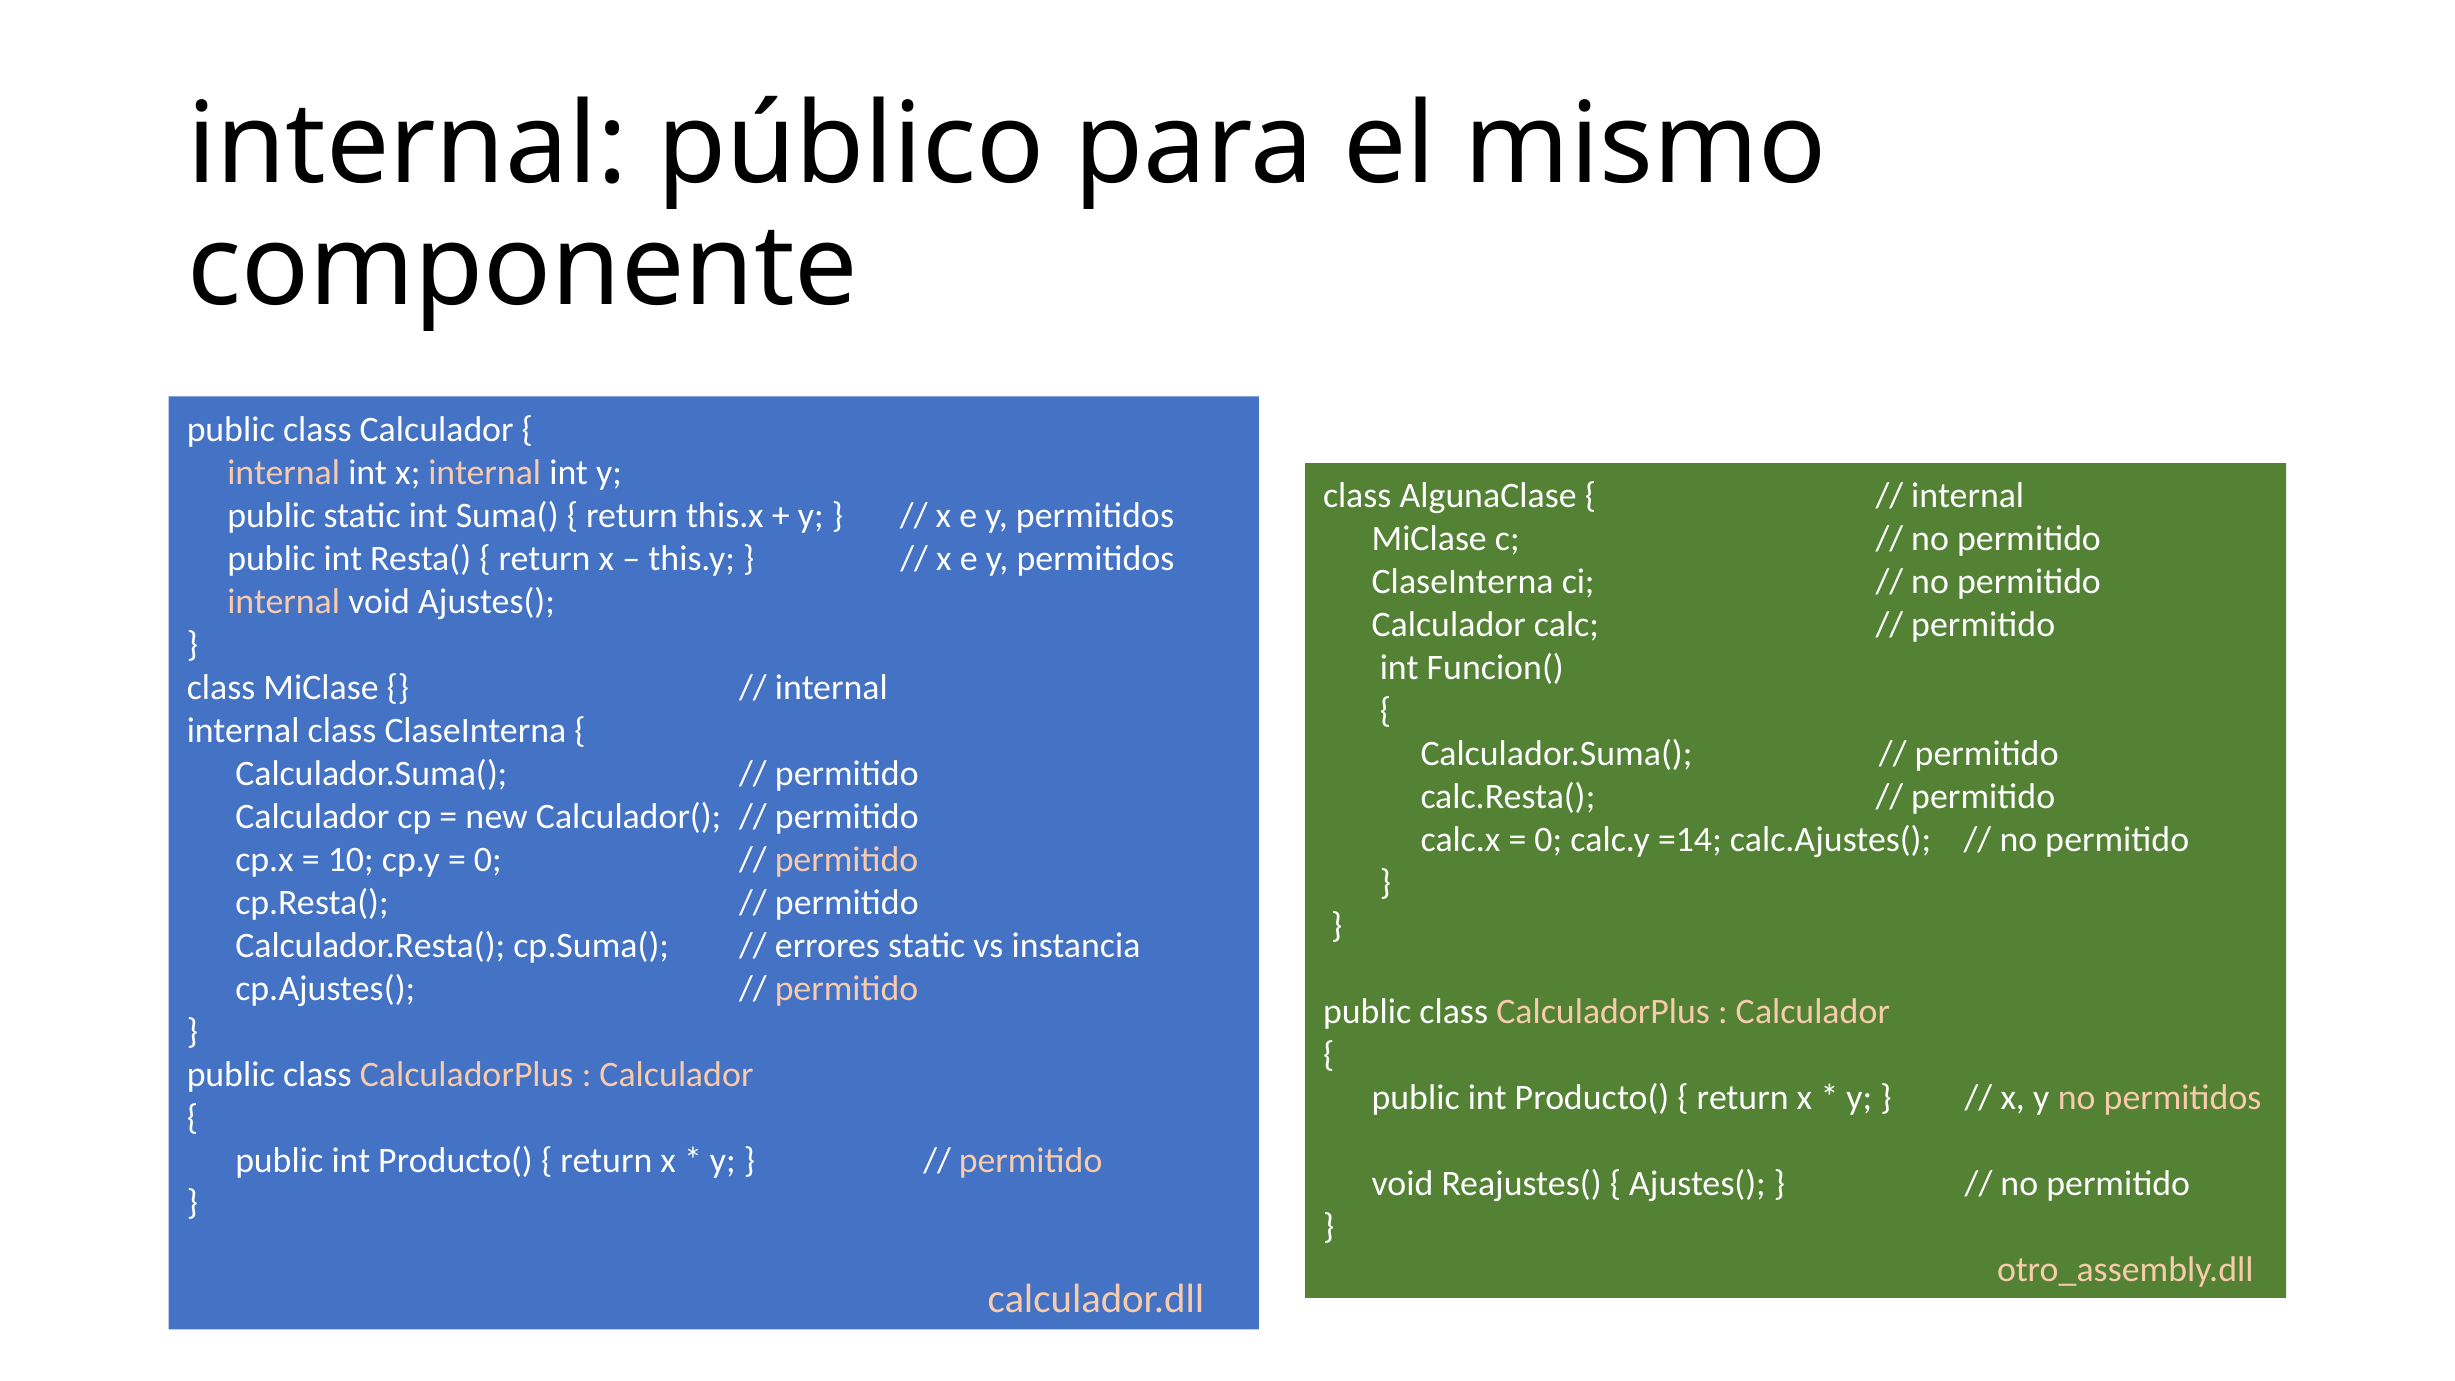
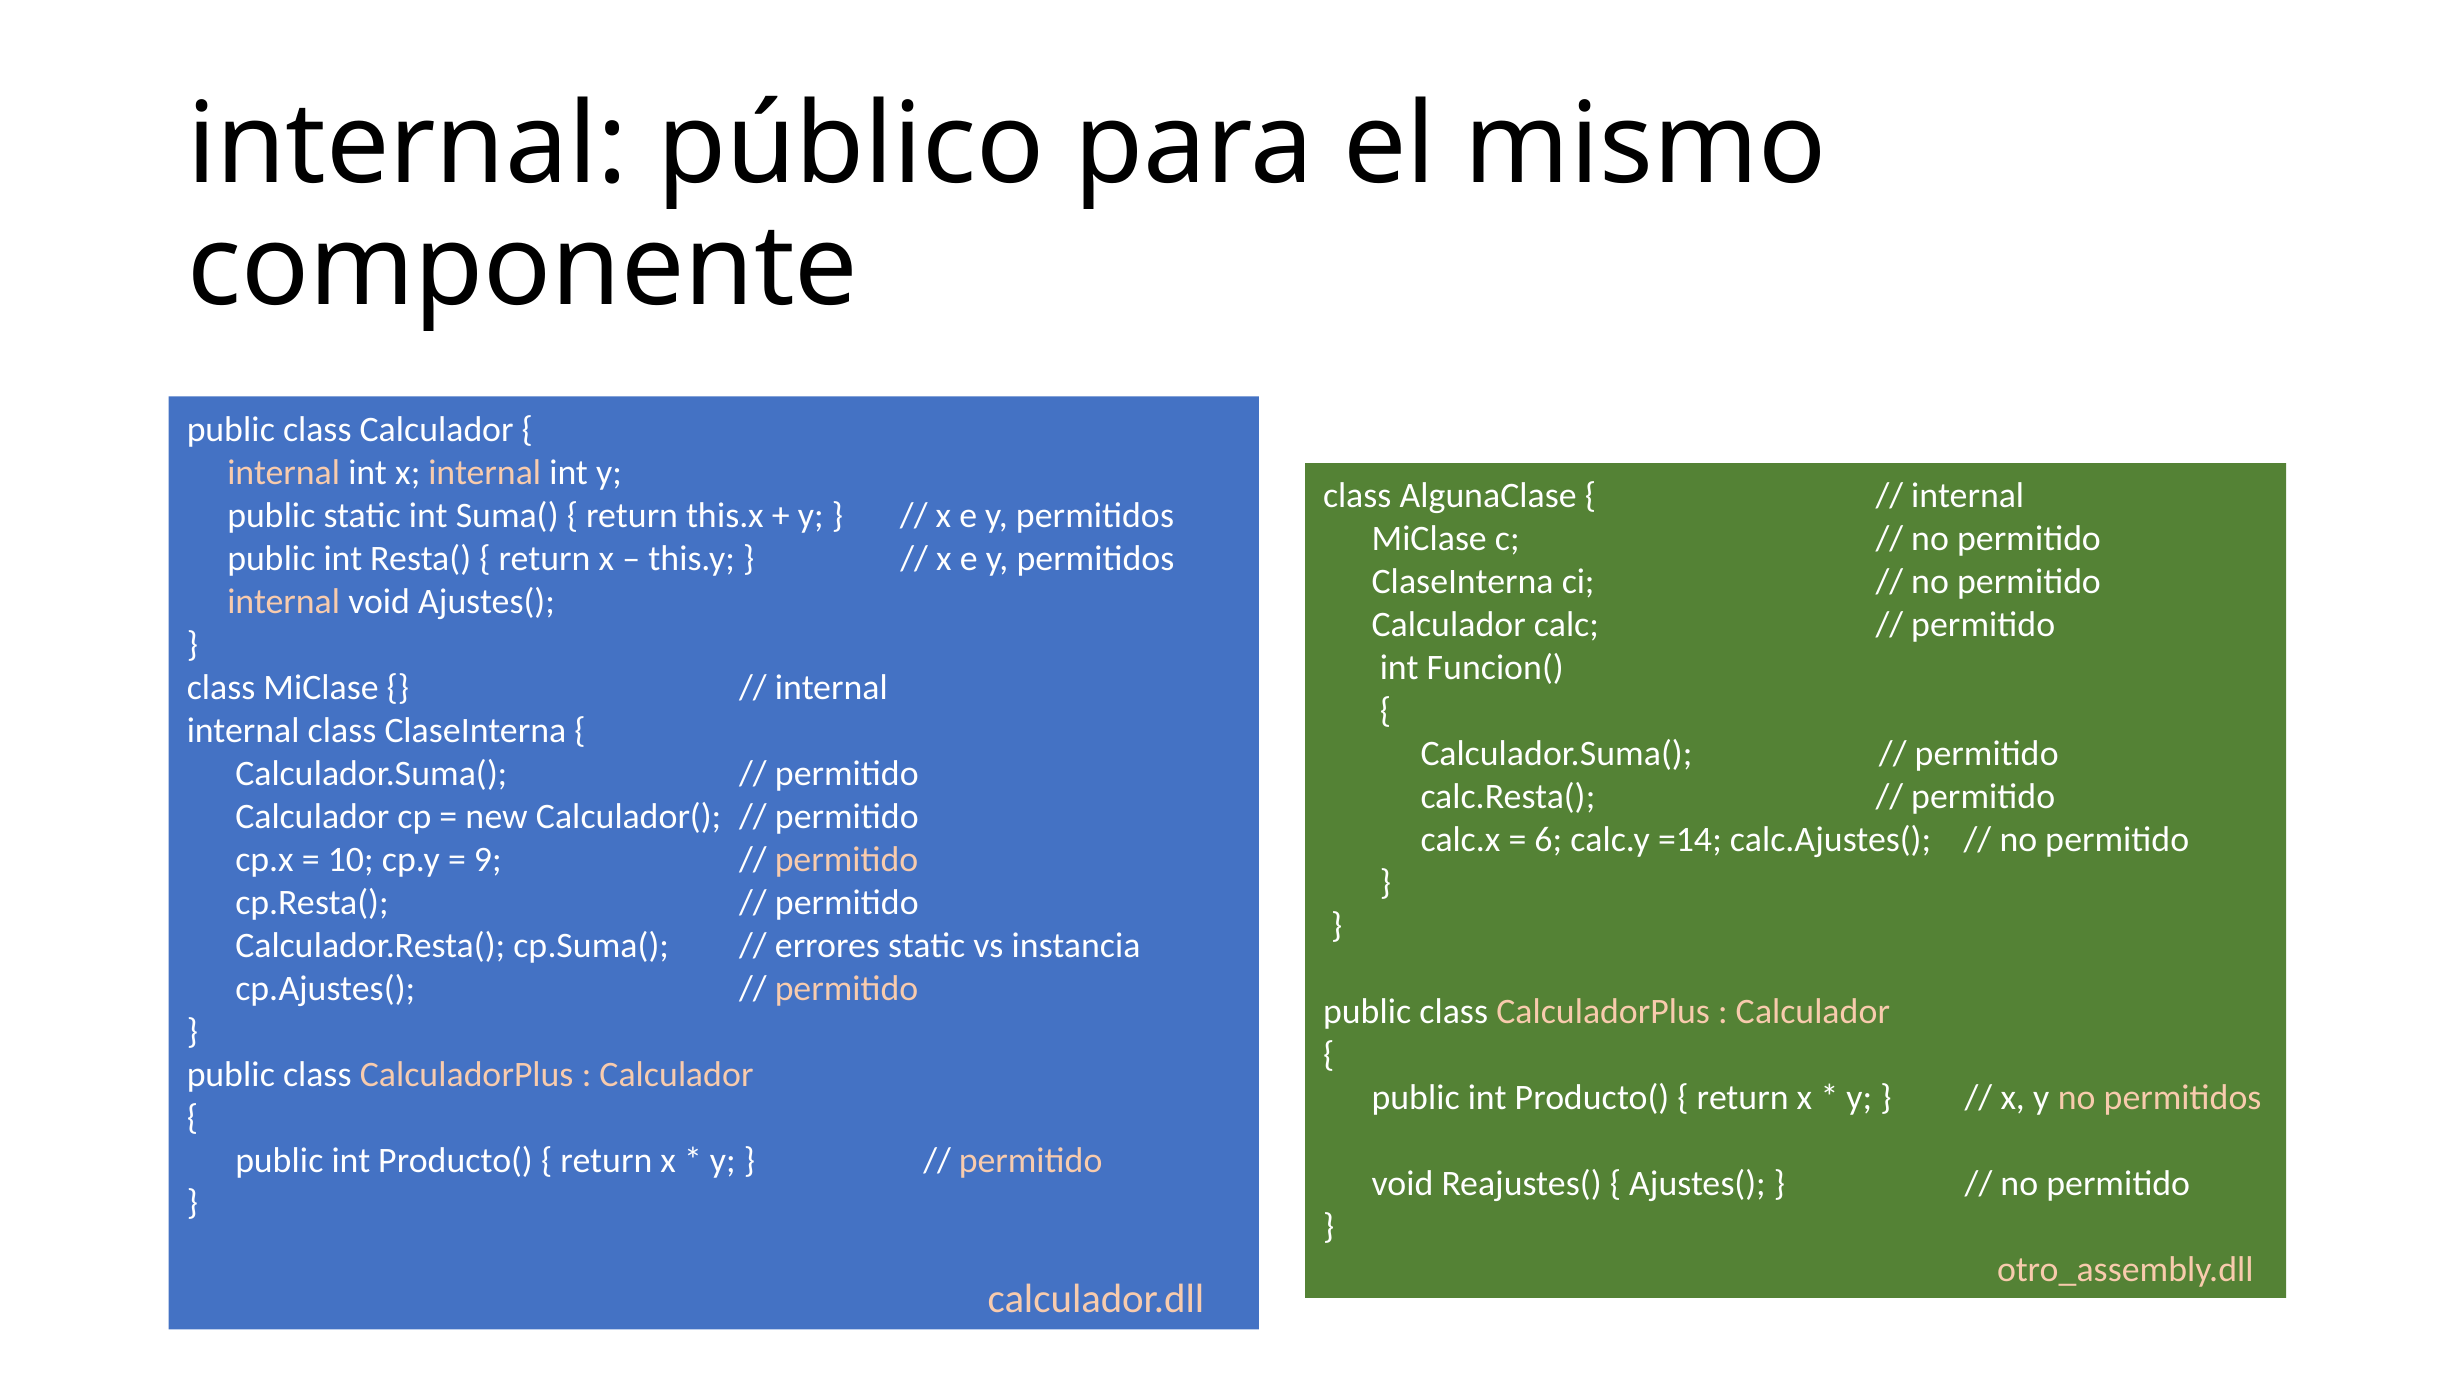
0: 0 -> 6 (1548, 840)
0: 0 -> 9 (488, 859)
